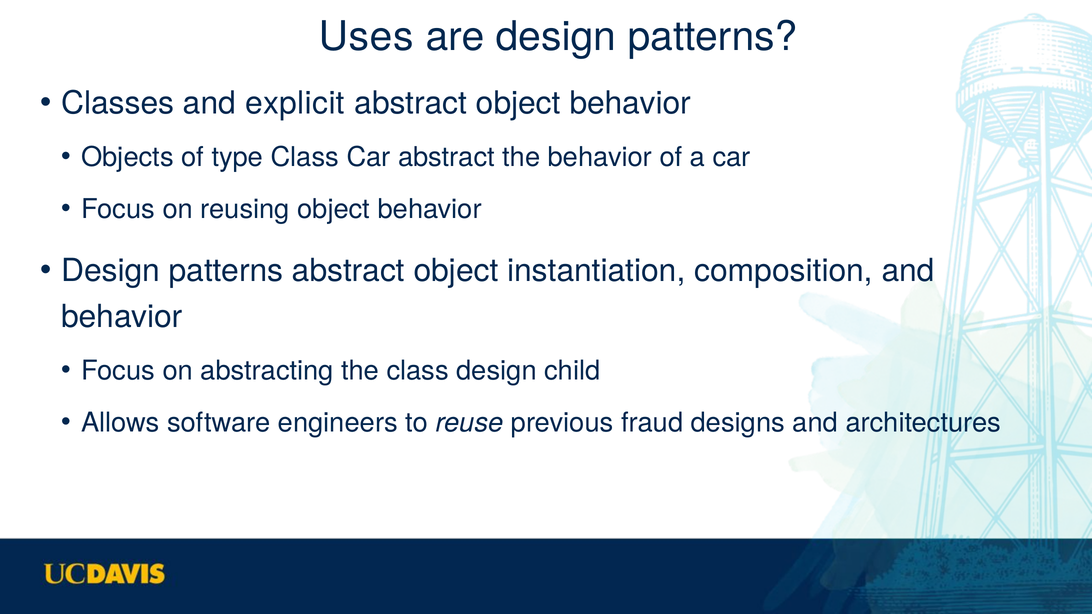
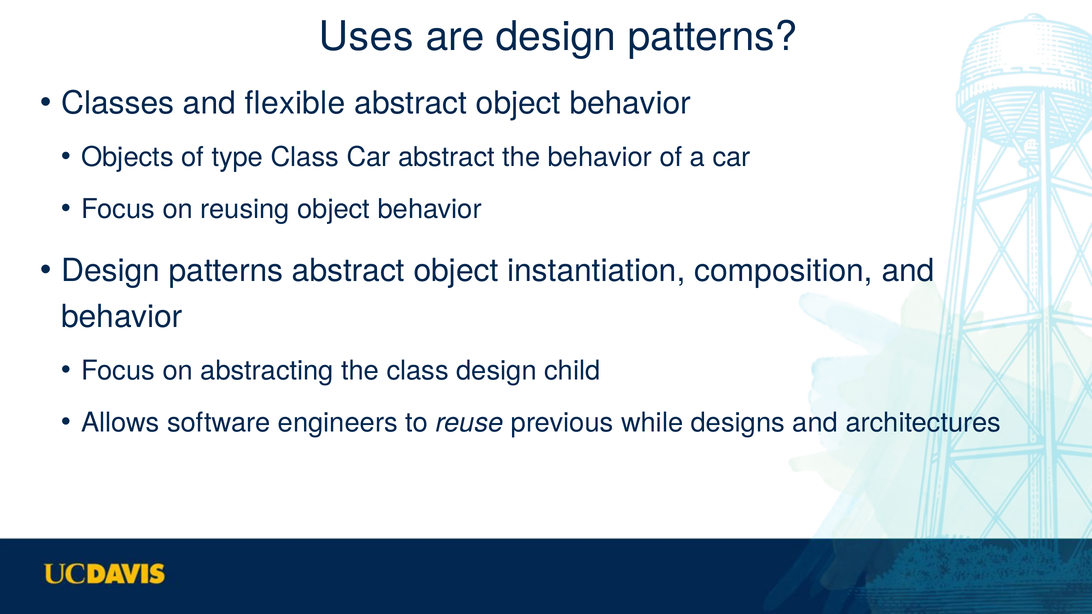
explicit: explicit -> flexible (295, 103)
fraud: fraud -> while (652, 423)
